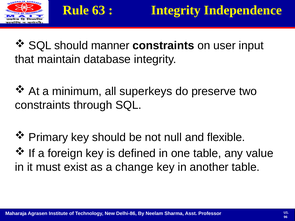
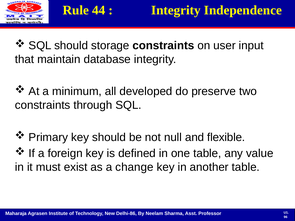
63: 63 -> 44 (99, 10)
manner: manner -> storage (110, 46)
superkeys: superkeys -> developed (146, 91)
